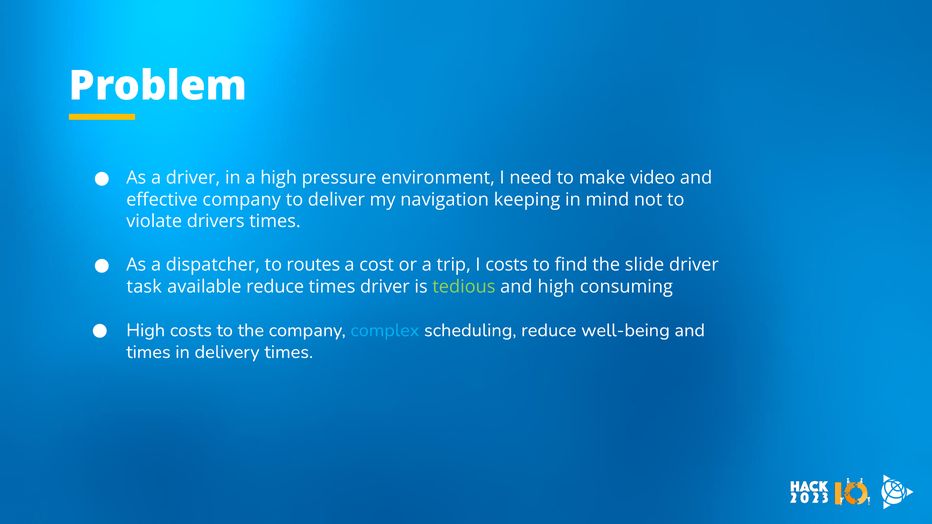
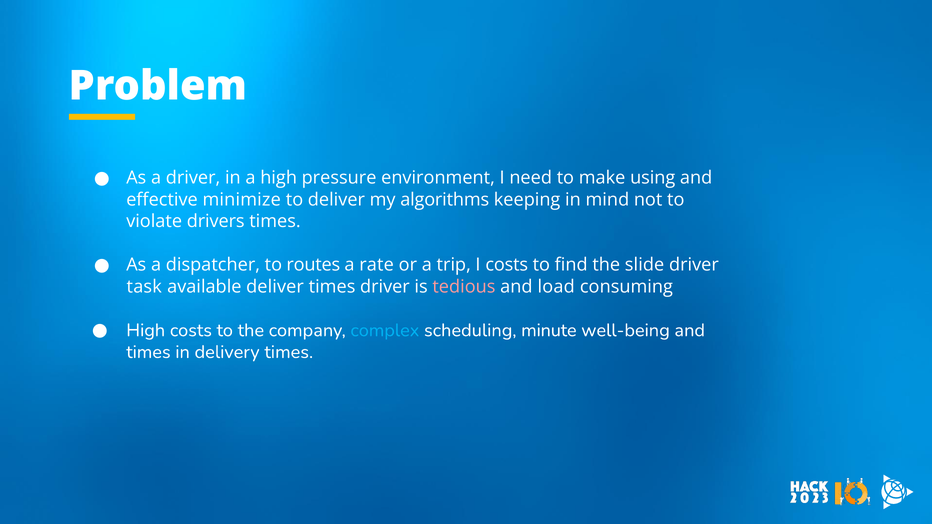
video: video -> using (653, 178)
effective company: company -> minimize (242, 200)
navigation: navigation -> algorithms (445, 200)
cost: cost -> rate (377, 265)
available reduce: reduce -> deliver (275, 287)
tedious colour: light green -> pink (464, 287)
and high: high -> load (556, 287)
scheduling reduce: reduce -> minute (549, 330)
